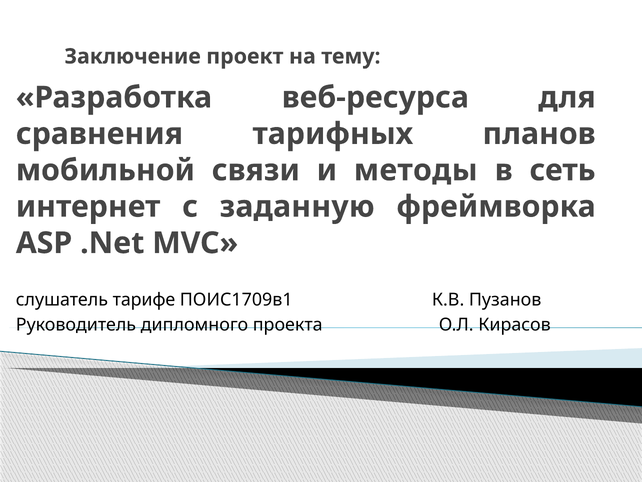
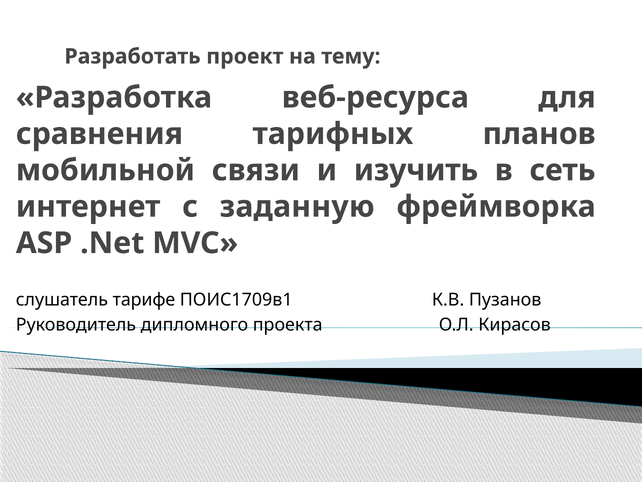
Заключение: Заключение -> Разработать (133, 56)
методы: методы -> изучить (416, 170)
